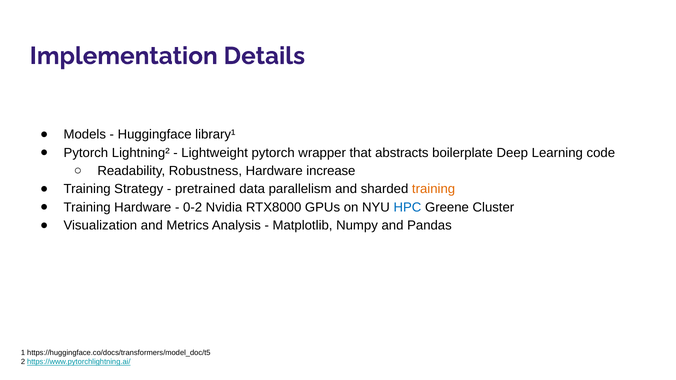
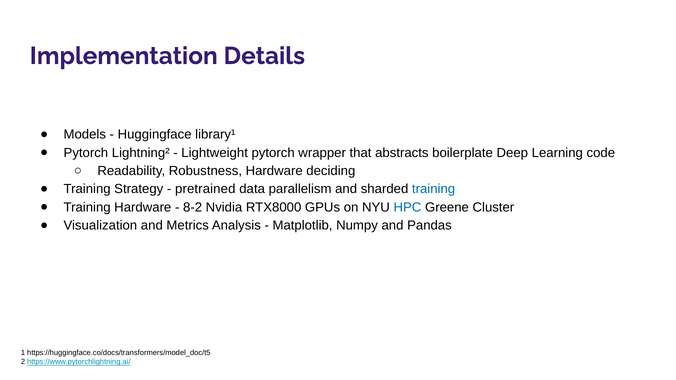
increase: increase -> deciding (331, 171)
training colour: orange -> blue (434, 189)
0-2: 0-2 -> 8-2 (193, 207)
